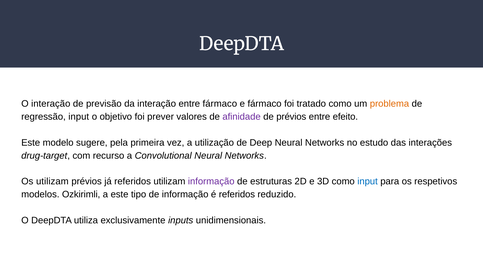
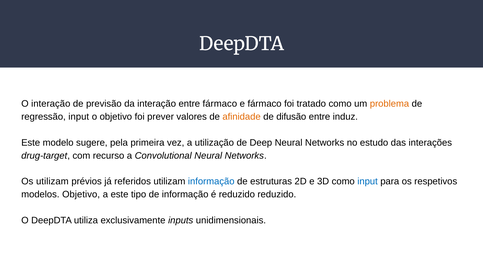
afinidade colour: purple -> orange (242, 117)
de prévios: prévios -> difusão (291, 117)
efeito: efeito -> induz (345, 117)
informação colour: purple -> blue (211, 181)
modelos Ozkirimli: Ozkirimli -> Objetivo (81, 194)
é referidos: referidos -> reduzido (237, 194)
